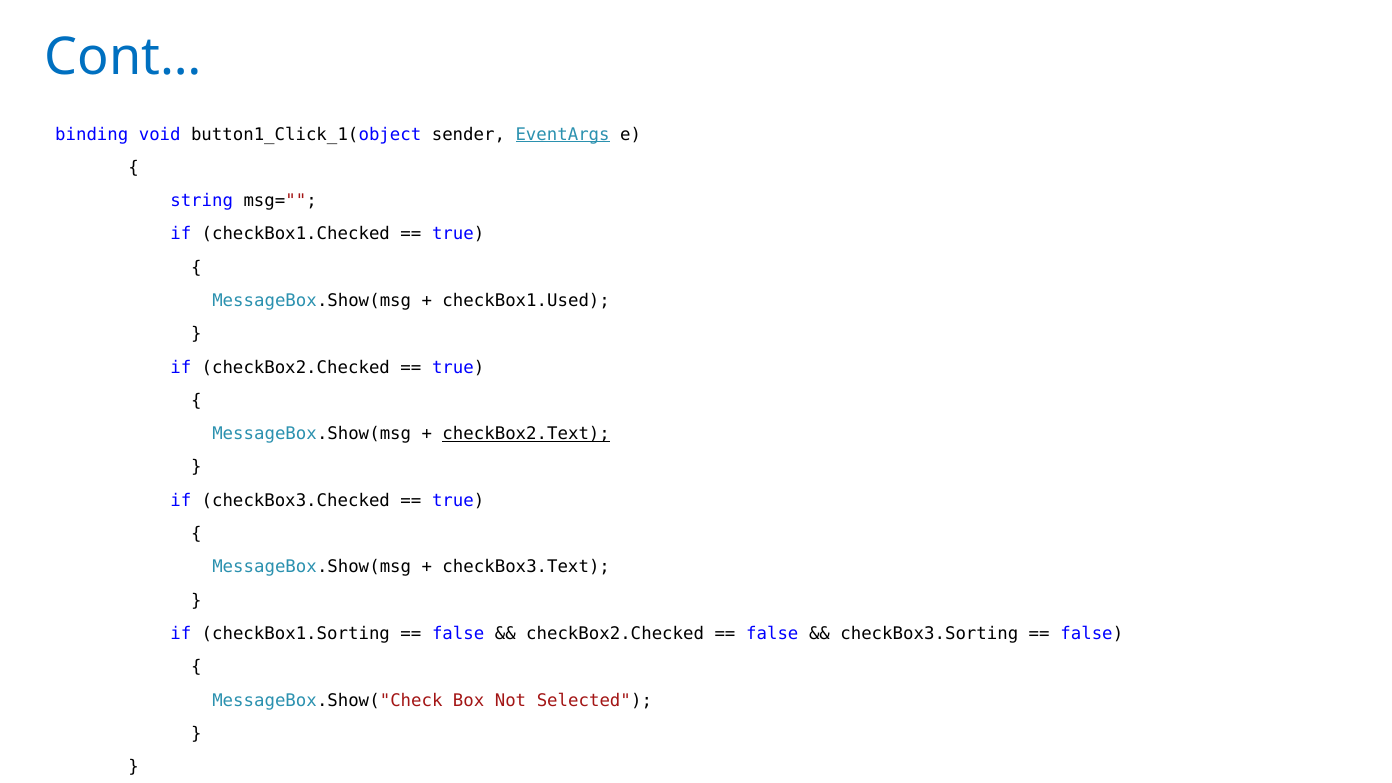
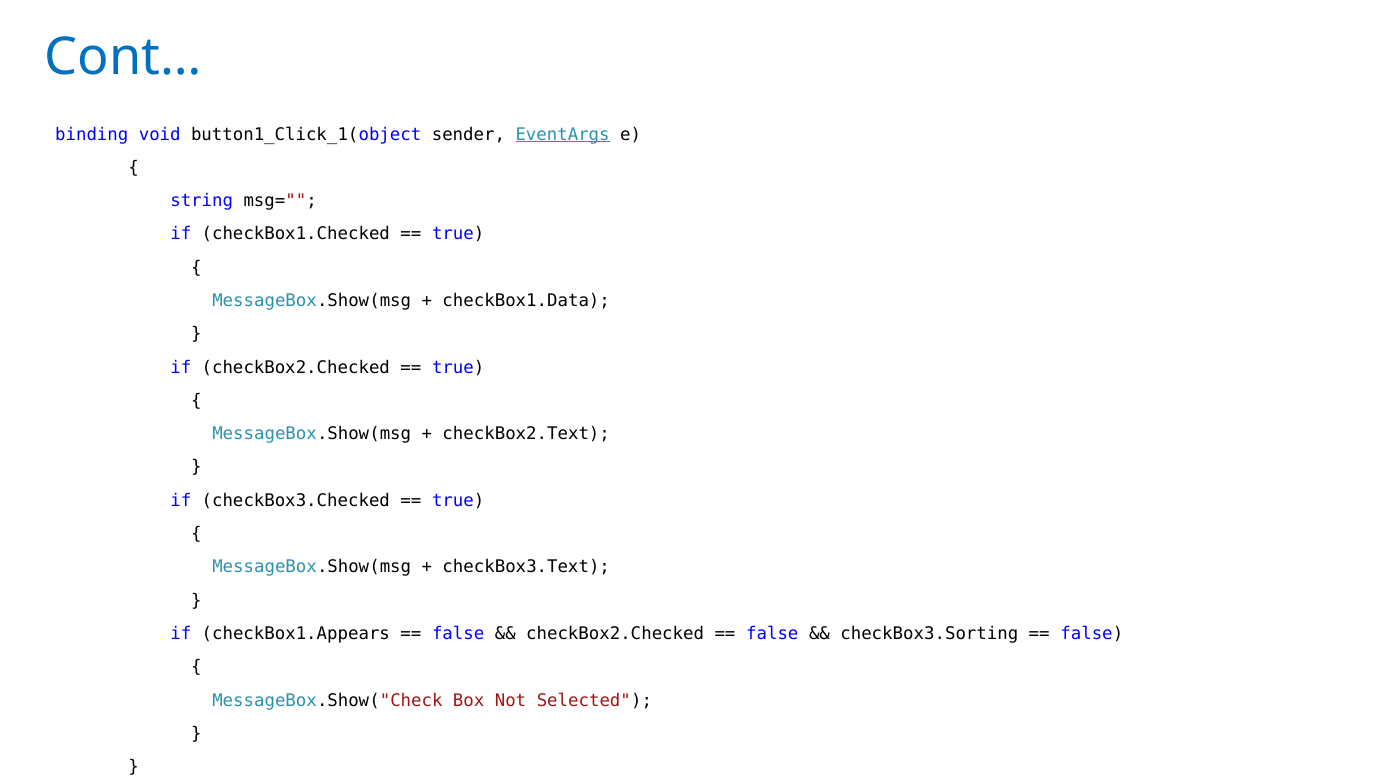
checkBox1.Used: checkBox1.Used -> checkBox1.Data (526, 301)
checkBox2.Text underline: present -> none (526, 434)
checkBox1.Sorting: checkBox1.Sorting -> checkBox1.Appears (296, 634)
